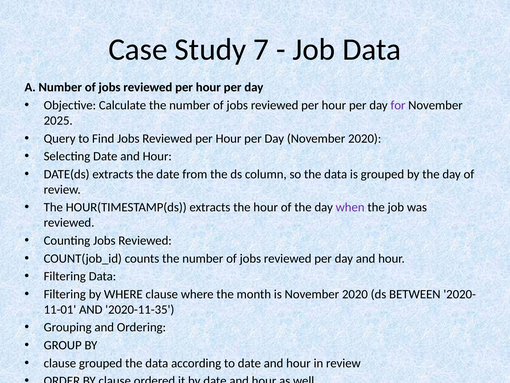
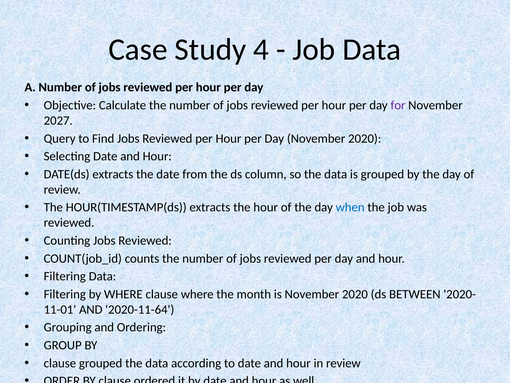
7: 7 -> 4 (261, 49)
2025: 2025 -> 2027 (58, 120)
when colour: purple -> blue (350, 207)
2020-11-35: 2020-11-35 -> 2020-11-64 (140, 309)
